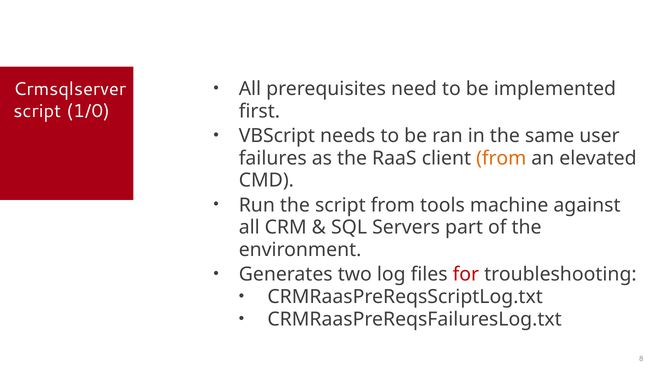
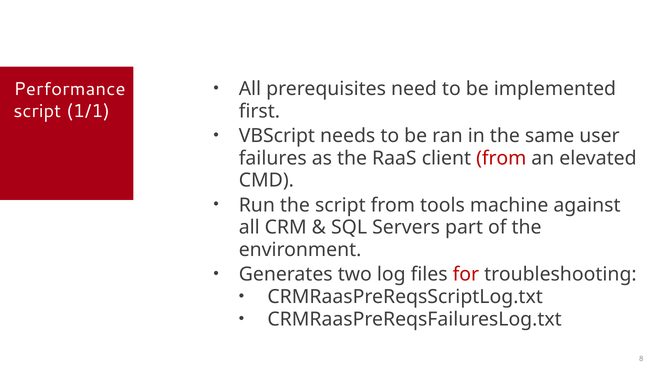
Crmsqlserver: Crmsqlserver -> Performance (70, 89)
1/0: 1/0 -> 1/1 (88, 111)
from colour: orange -> red (501, 158)
